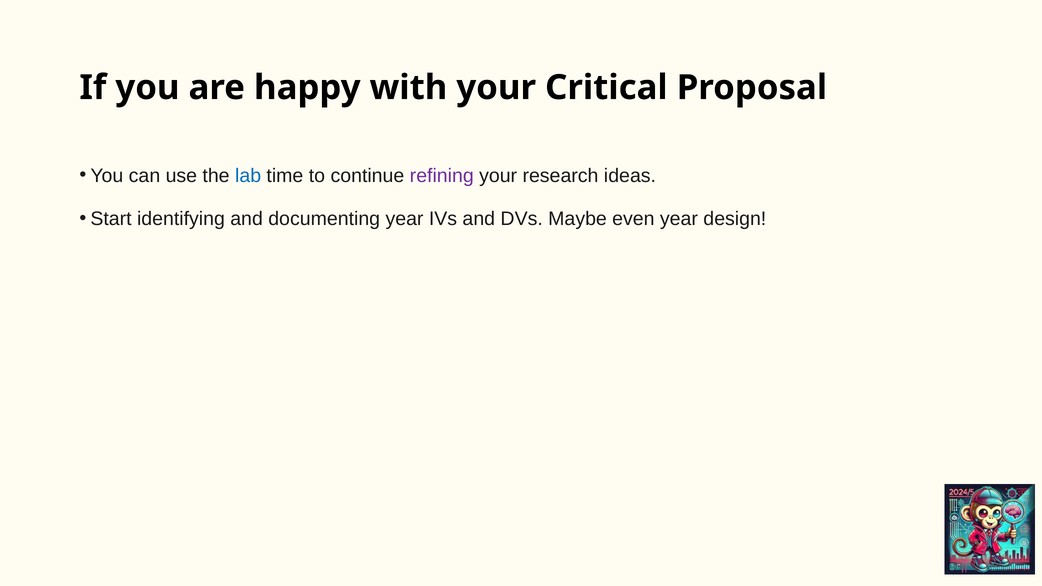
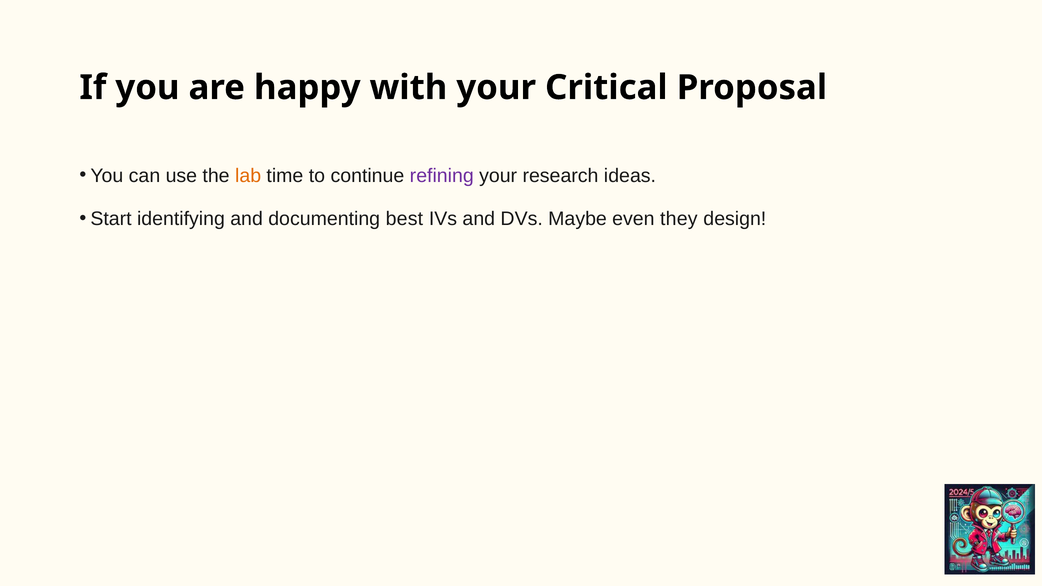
lab colour: blue -> orange (248, 176)
documenting year: year -> best (404, 219)
even year: year -> they (679, 219)
